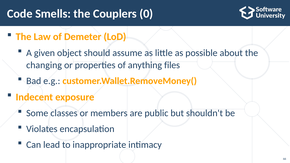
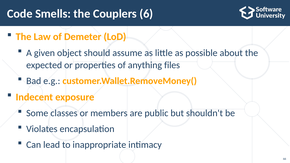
0: 0 -> 6 (146, 14)
changing: changing -> expected (44, 65)
